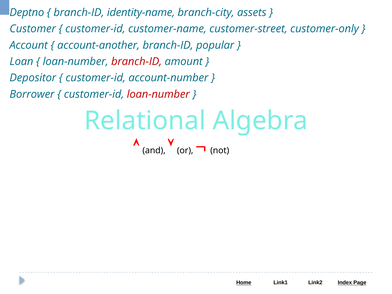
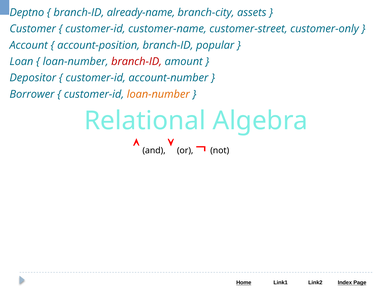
identity-name: identity-name -> already-name (141, 12)
account-another: account-another -> account-position (99, 45)
loan-number colour: red -> orange (158, 94)
